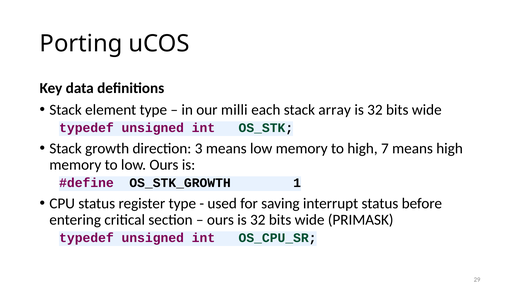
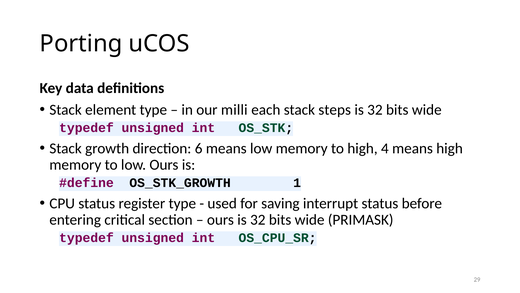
array: array -> steps (335, 110)
3: 3 -> 6 (199, 148)
7: 7 -> 4 (385, 148)
